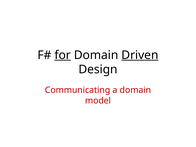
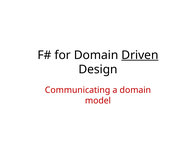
for underline: present -> none (63, 55)
